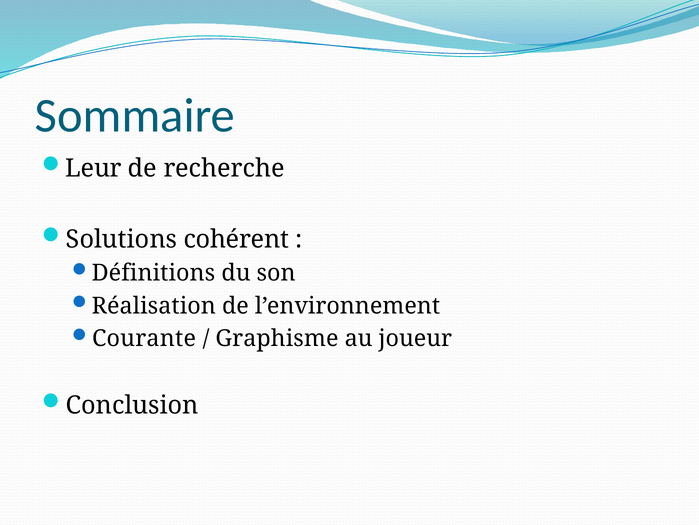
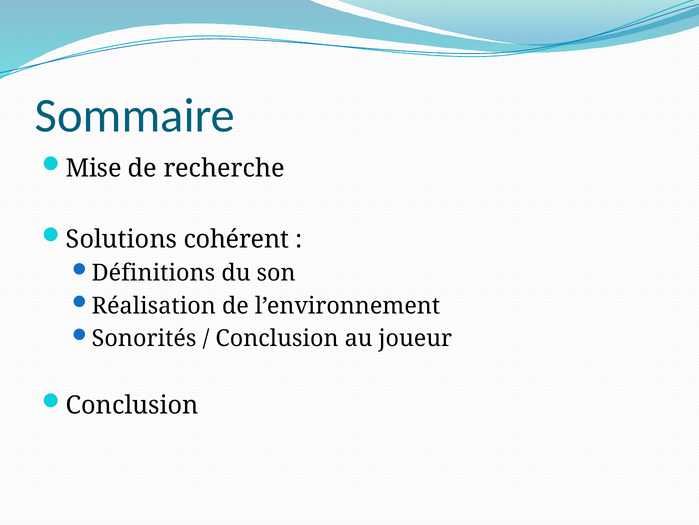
Leur: Leur -> Mise (94, 168)
Courante: Courante -> Sonorités (144, 338)
Graphisme: Graphisme -> Conclusion (277, 338)
